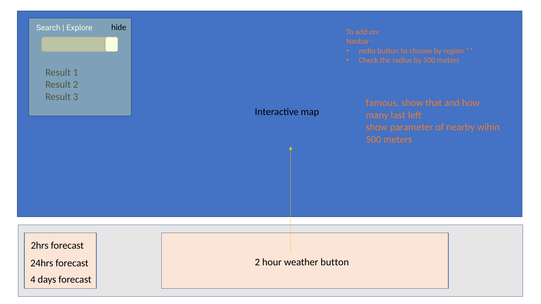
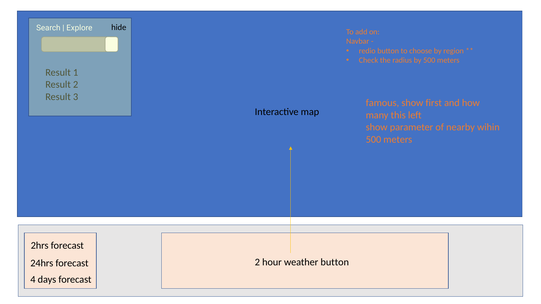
that: that -> first (434, 103)
last: last -> this (398, 115)
